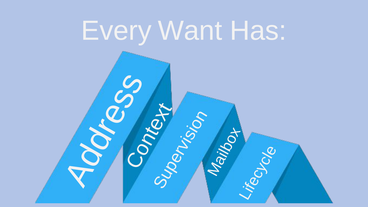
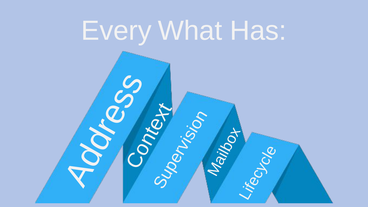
Want: Want -> What (190, 31)
